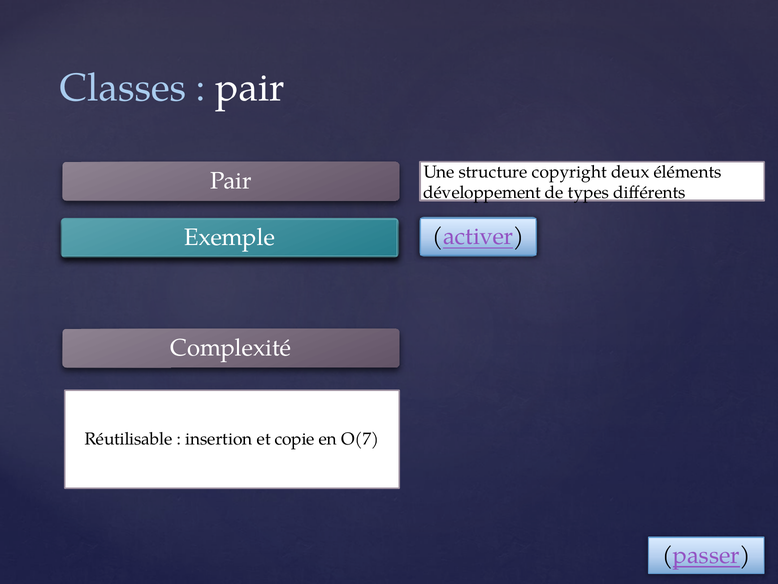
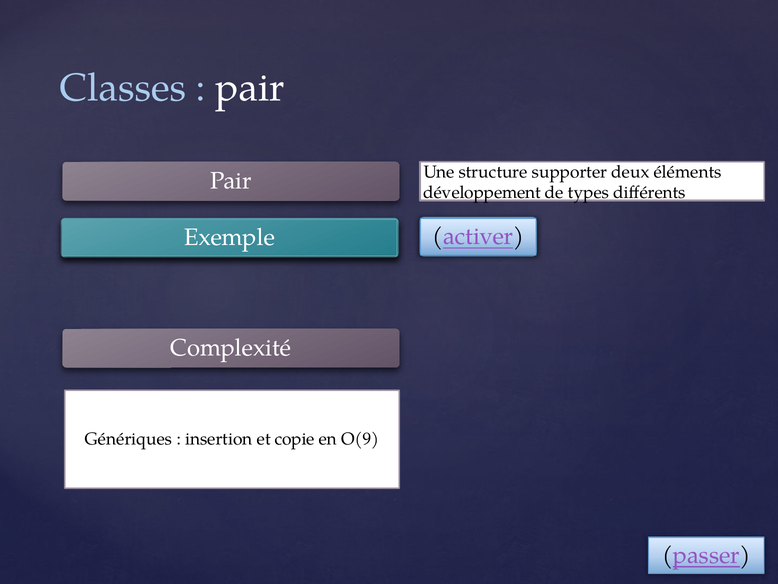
copyright: copyright -> supporter (569, 172)
Réutilisable: Réutilisable -> Génériques (128, 439)
O(7: O(7 -> O(9 (360, 439)
